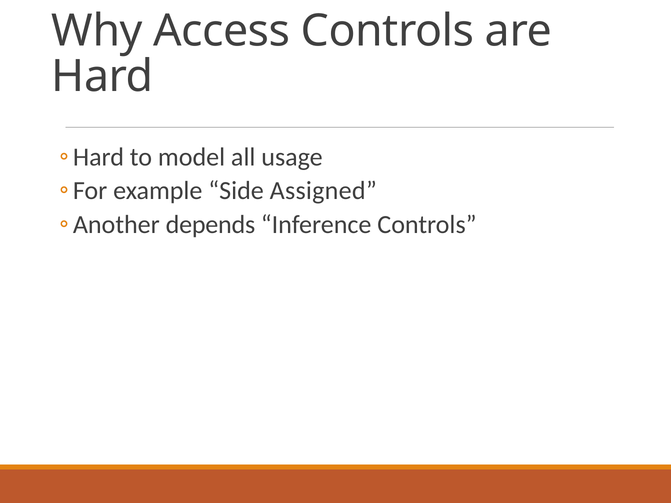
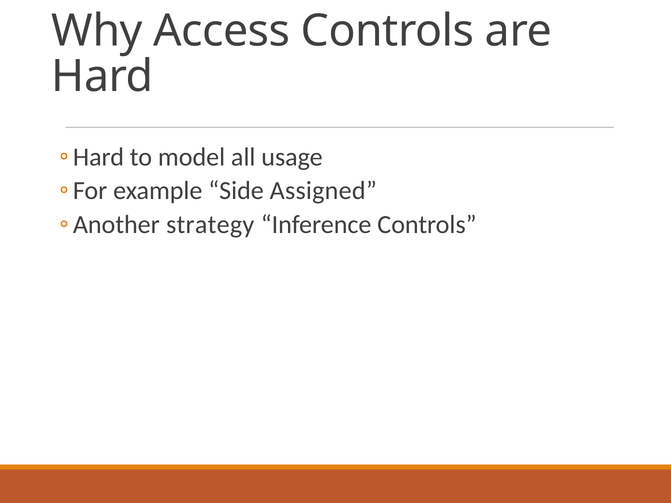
depends: depends -> strategy (210, 225)
